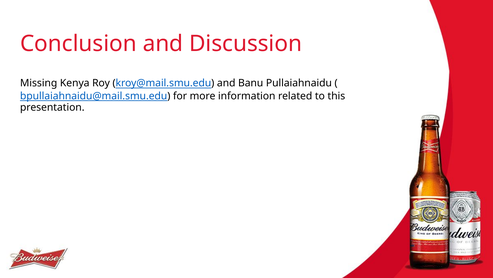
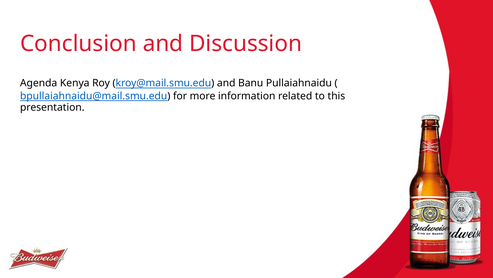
Missing: Missing -> Agenda (39, 83)
